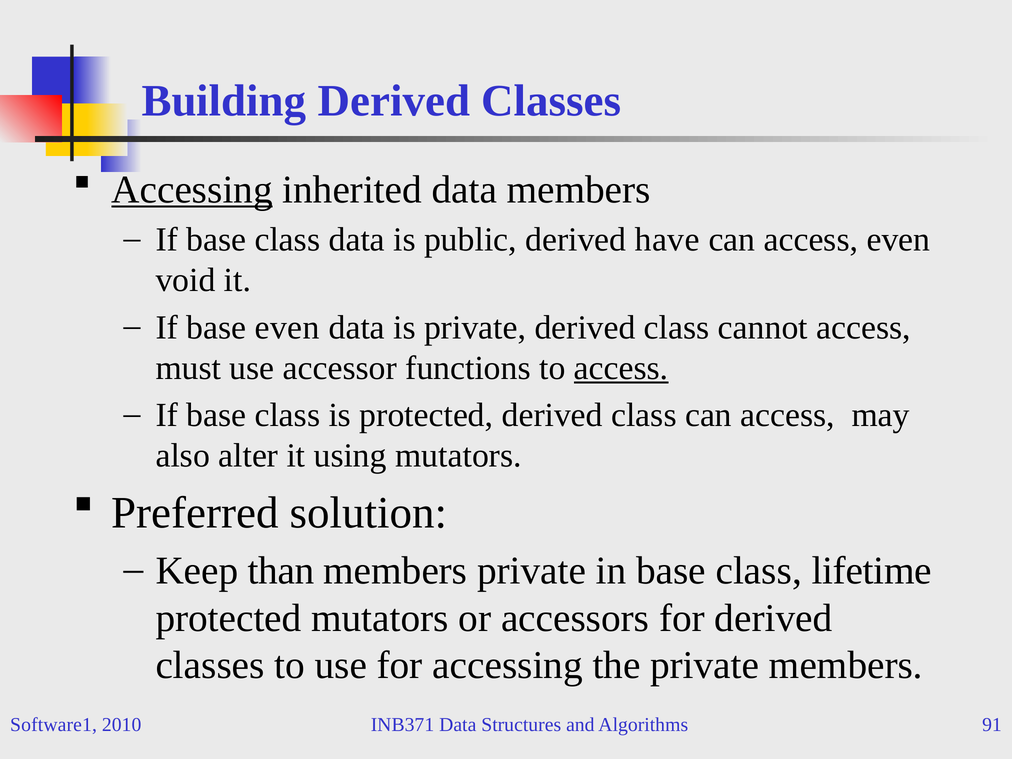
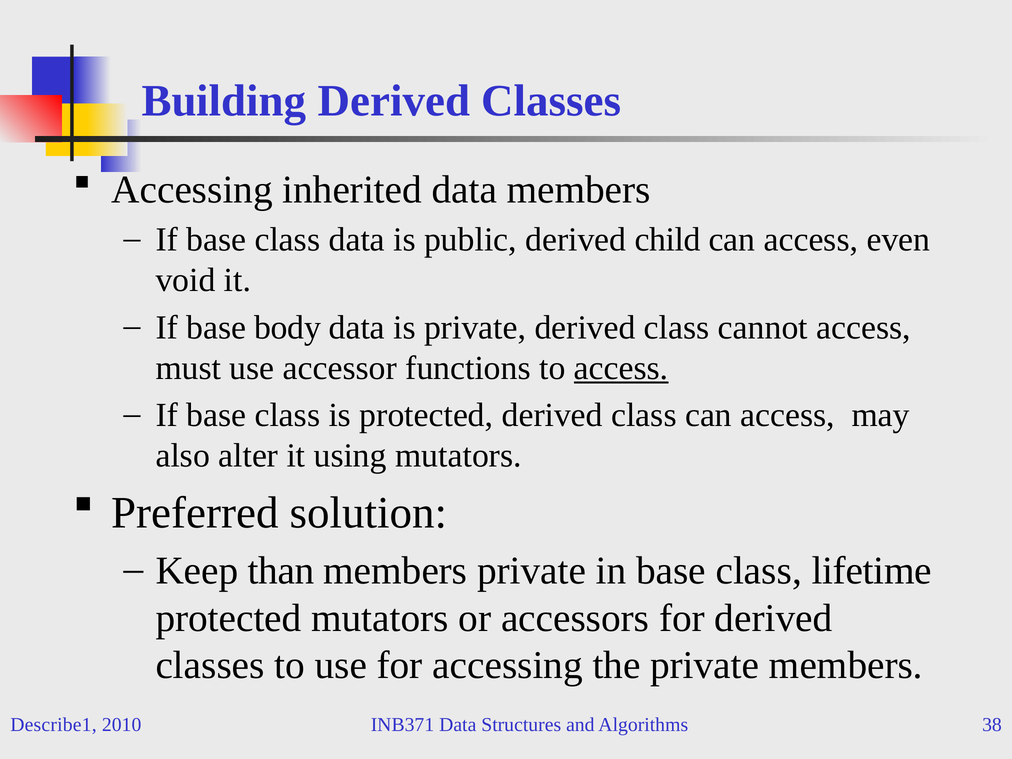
Accessing underline: present -> none (192, 190)
have: have -> child (668, 240)
base even: even -> body (288, 327)
Software1: Software1 -> Describe1 (53, 725)
91: 91 -> 38 (992, 725)
